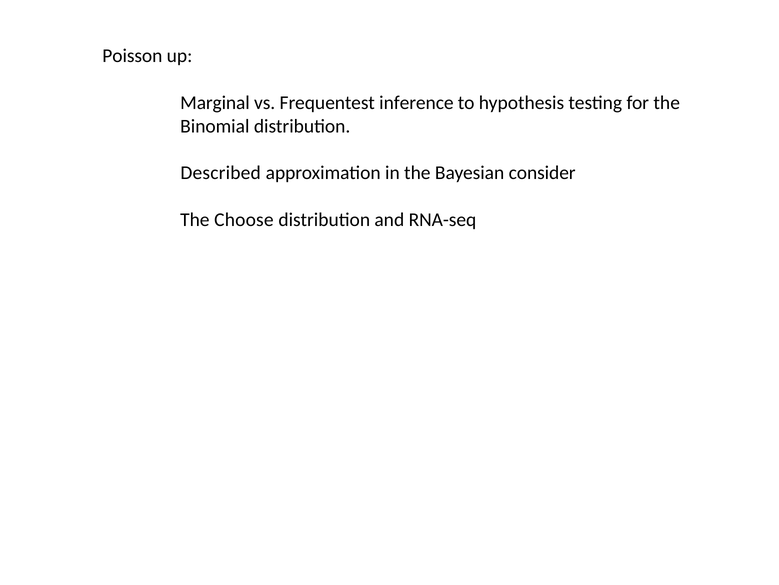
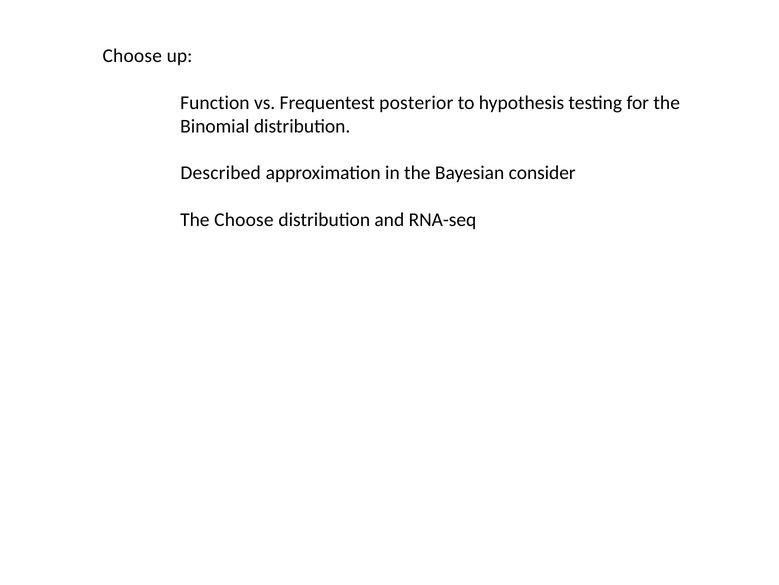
Poisson: Poisson -> Choose (132, 56)
Marginal: Marginal -> Function (215, 103)
inference: inference -> posterior (416, 103)
